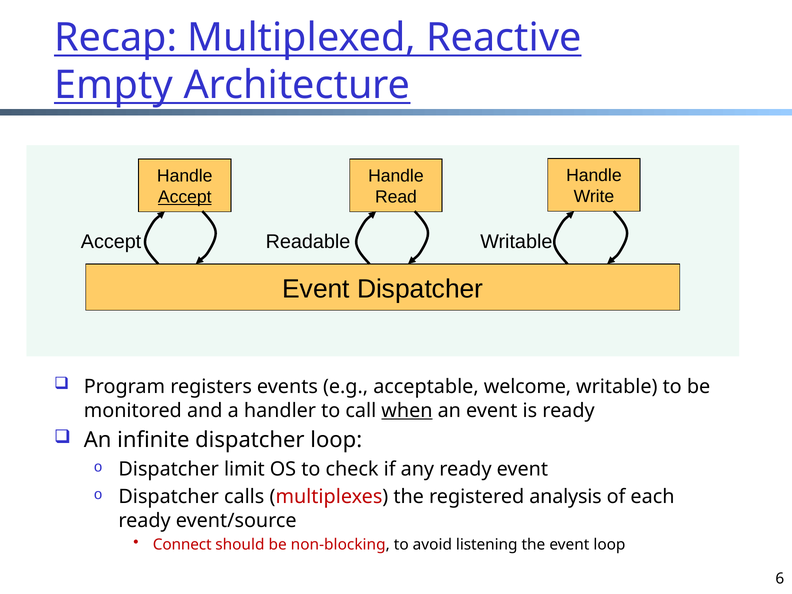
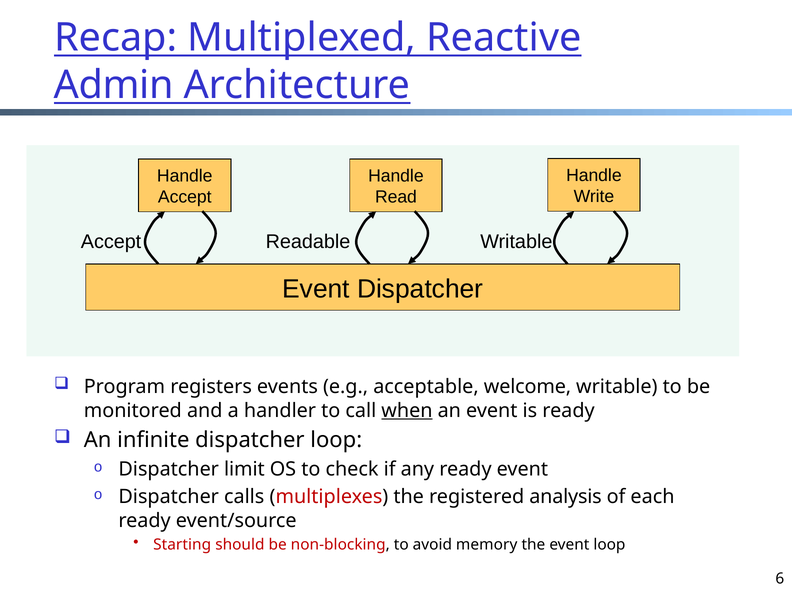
Empty: Empty -> Admin (114, 85)
Accept underline: present -> none (185, 197)
Connect: Connect -> Starting (182, 544)
listening: listening -> memory (487, 544)
